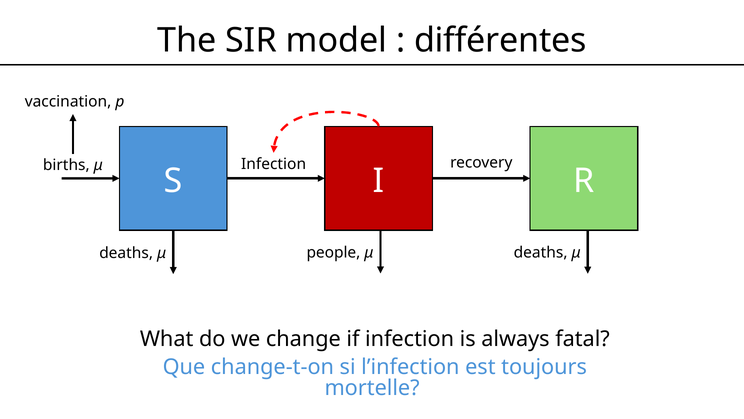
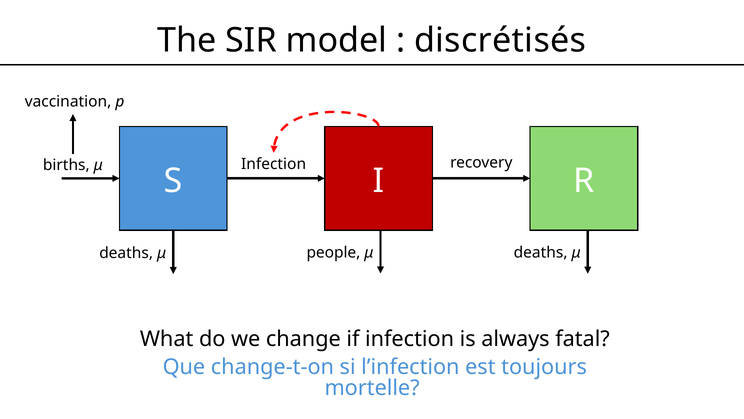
différentes: différentes -> discrétisés (500, 40)
